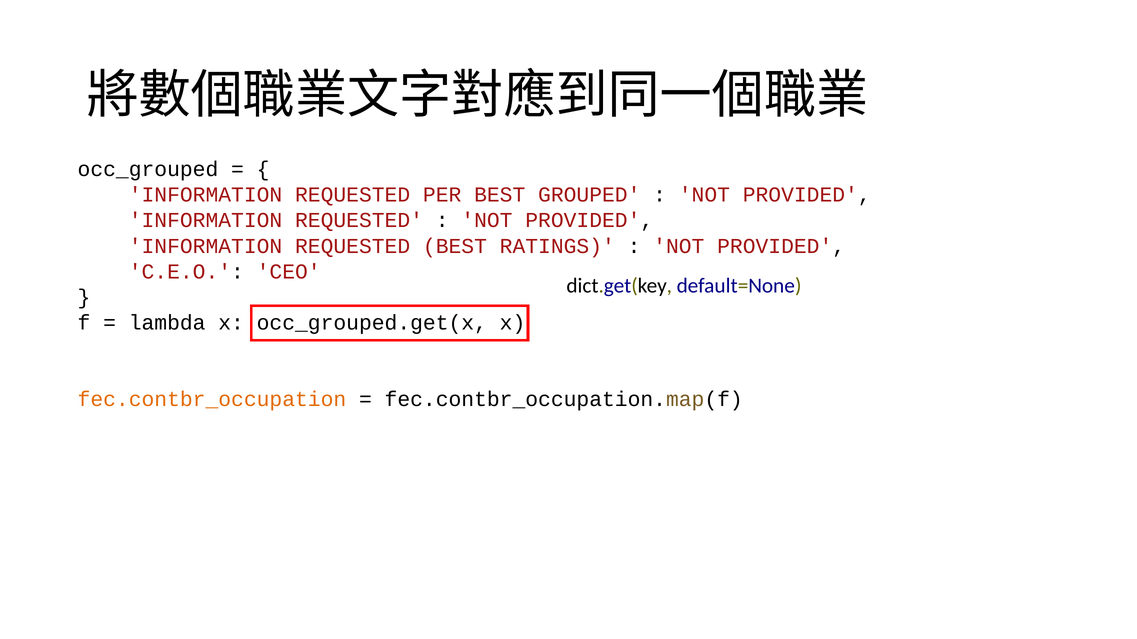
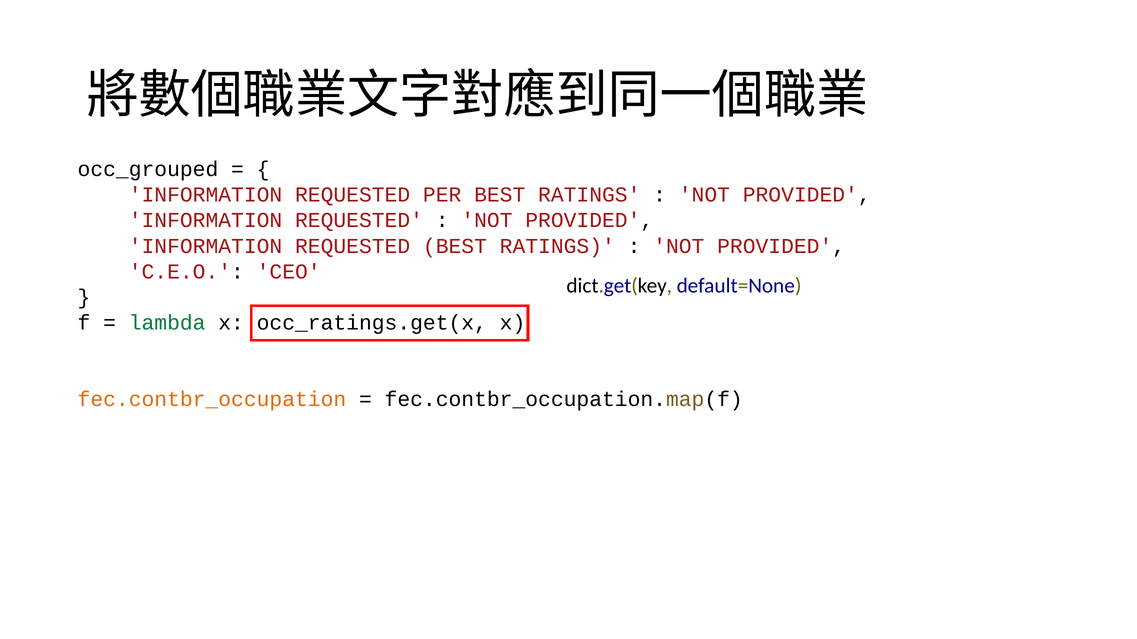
PER BEST GROUPED: GROUPED -> RATINGS (589, 195)
lambda colour: black -> green (167, 323)
occ_grouped.get(x: occ_grouped.get(x -> occ_ratings.get(x (372, 323)
